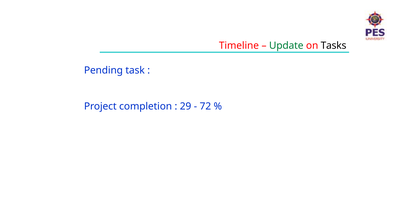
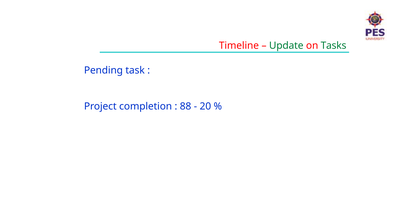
Tasks colour: black -> green (334, 46)
29: 29 -> 88 (186, 106)
72: 72 -> 20 (205, 106)
